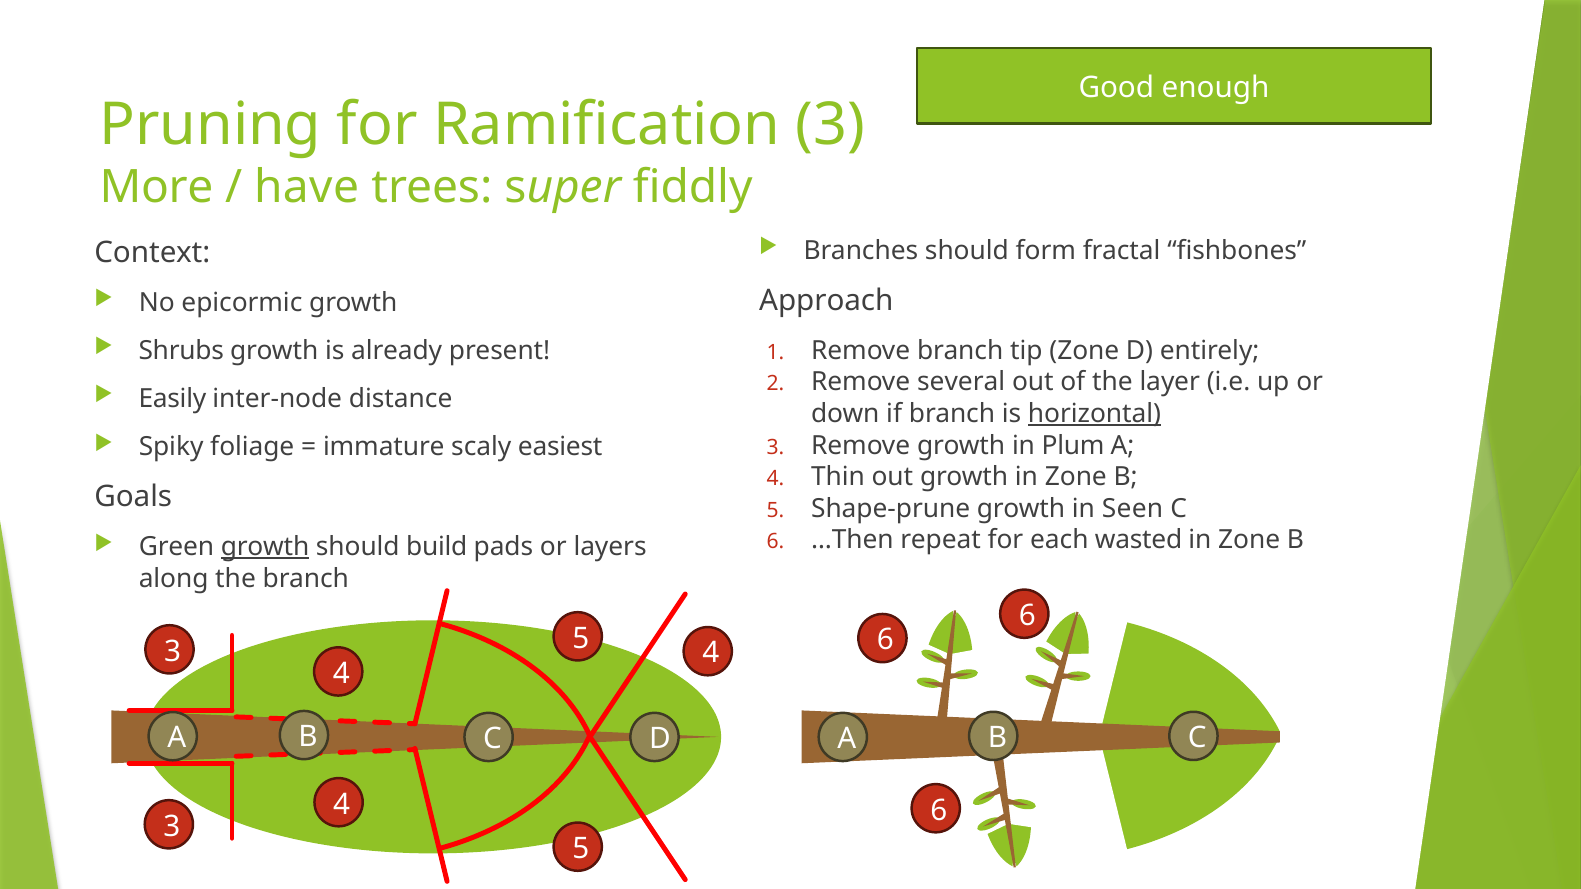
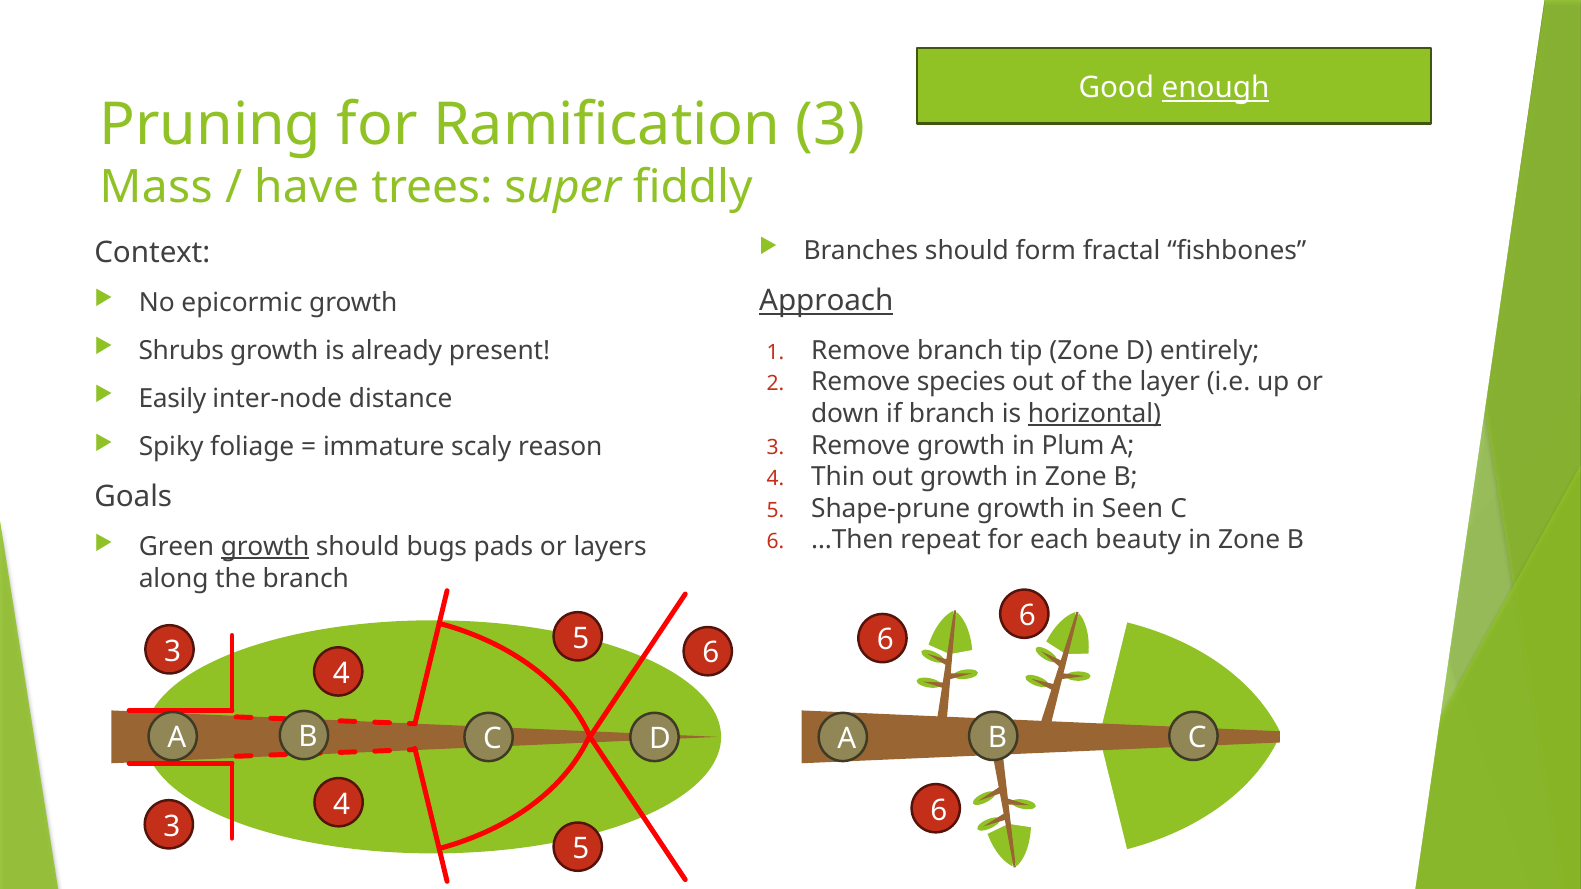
enough underline: none -> present (1216, 88)
More: More -> Mass (156, 187)
Approach underline: none -> present (826, 301)
several: several -> species (961, 382)
easiest: easiest -> reason (560, 447)
build: build -> bugs (437, 547)
wasted: wasted -> beauty (1138, 540)
3 4: 4 -> 6 (711, 653)
